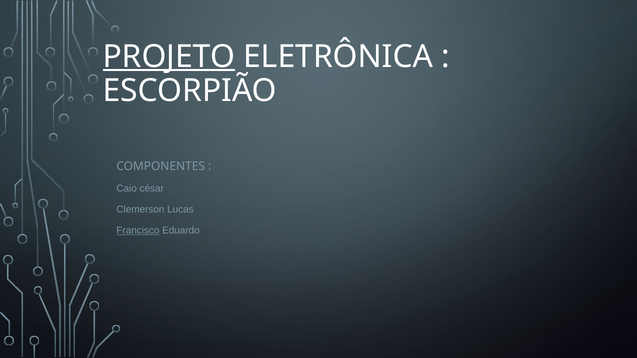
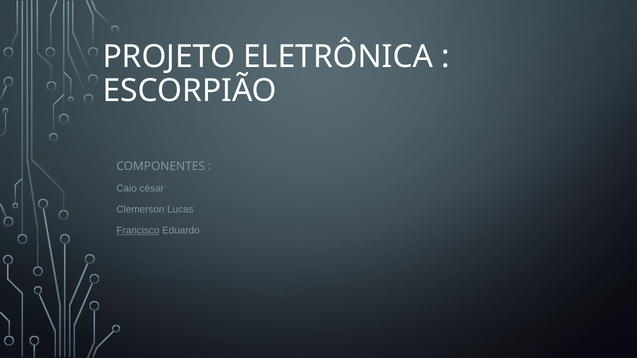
PROJETO underline: present -> none (169, 57)
